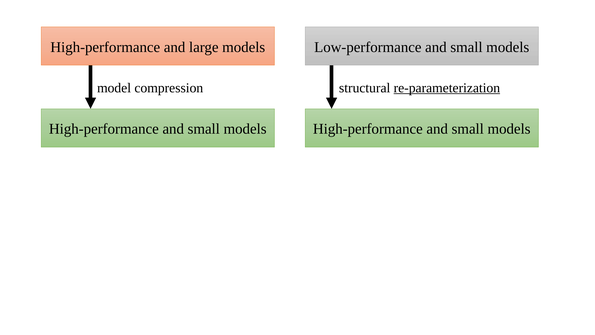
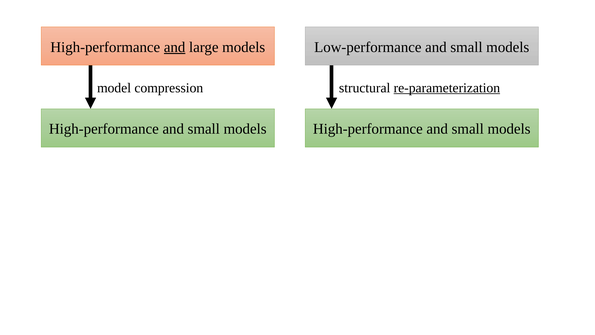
and underline: none -> present (175, 47)
